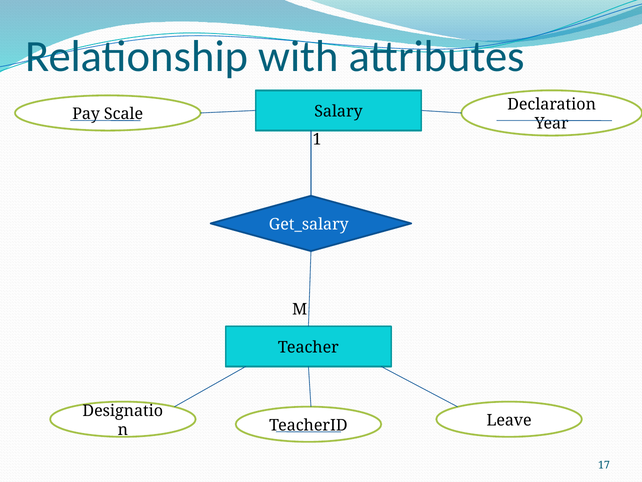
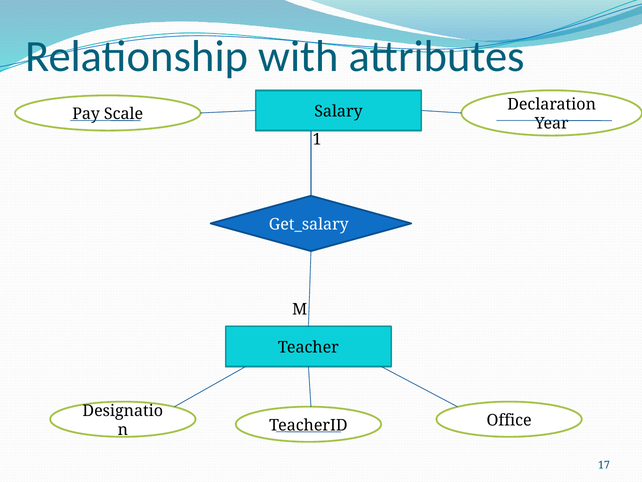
Leave: Leave -> Office (509, 420)
